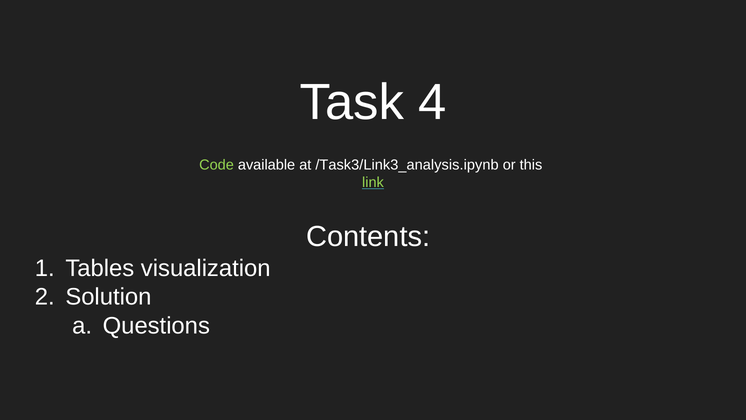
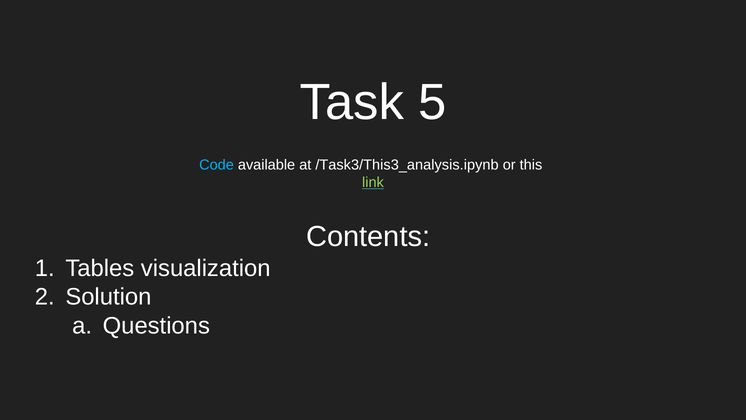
4: 4 -> 5 (432, 102)
Code colour: light green -> light blue (217, 165)
/Task3/Link3_analysis.ipynb: /Task3/Link3_analysis.ipynb -> /Task3/This3_analysis.ipynb (407, 165)
